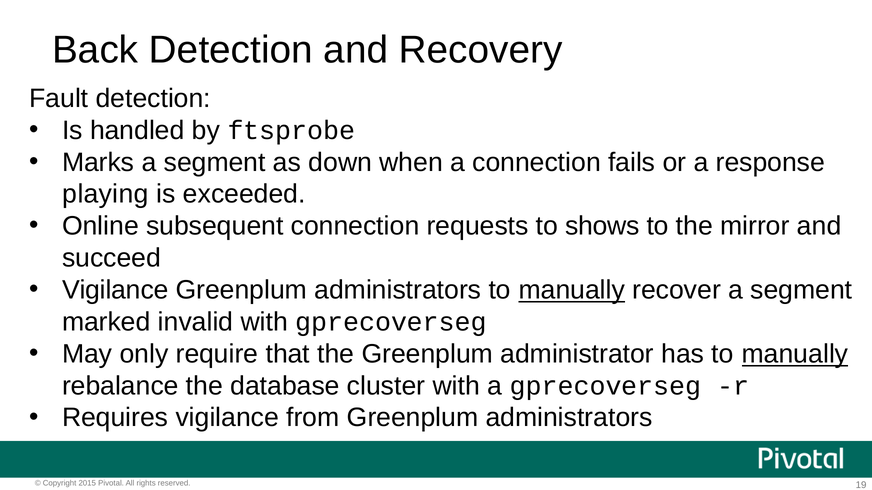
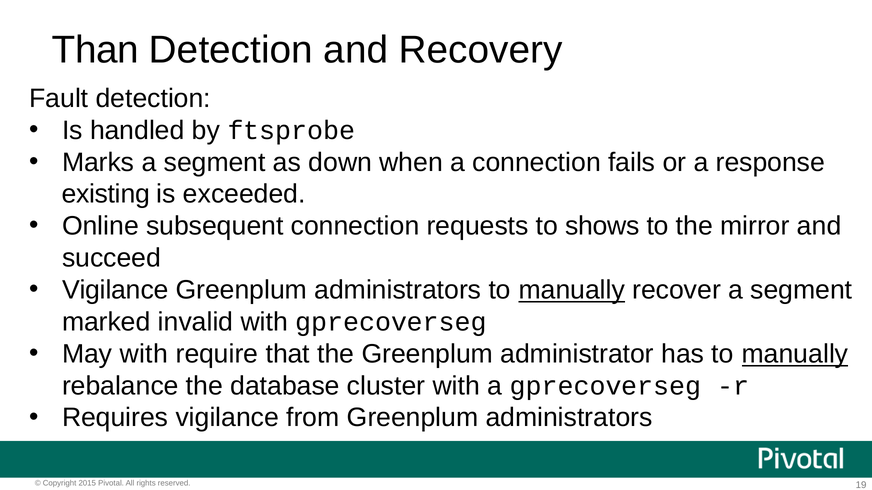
Back: Back -> Than (95, 50)
playing: playing -> existing (106, 194)
May only: only -> with (144, 354)
